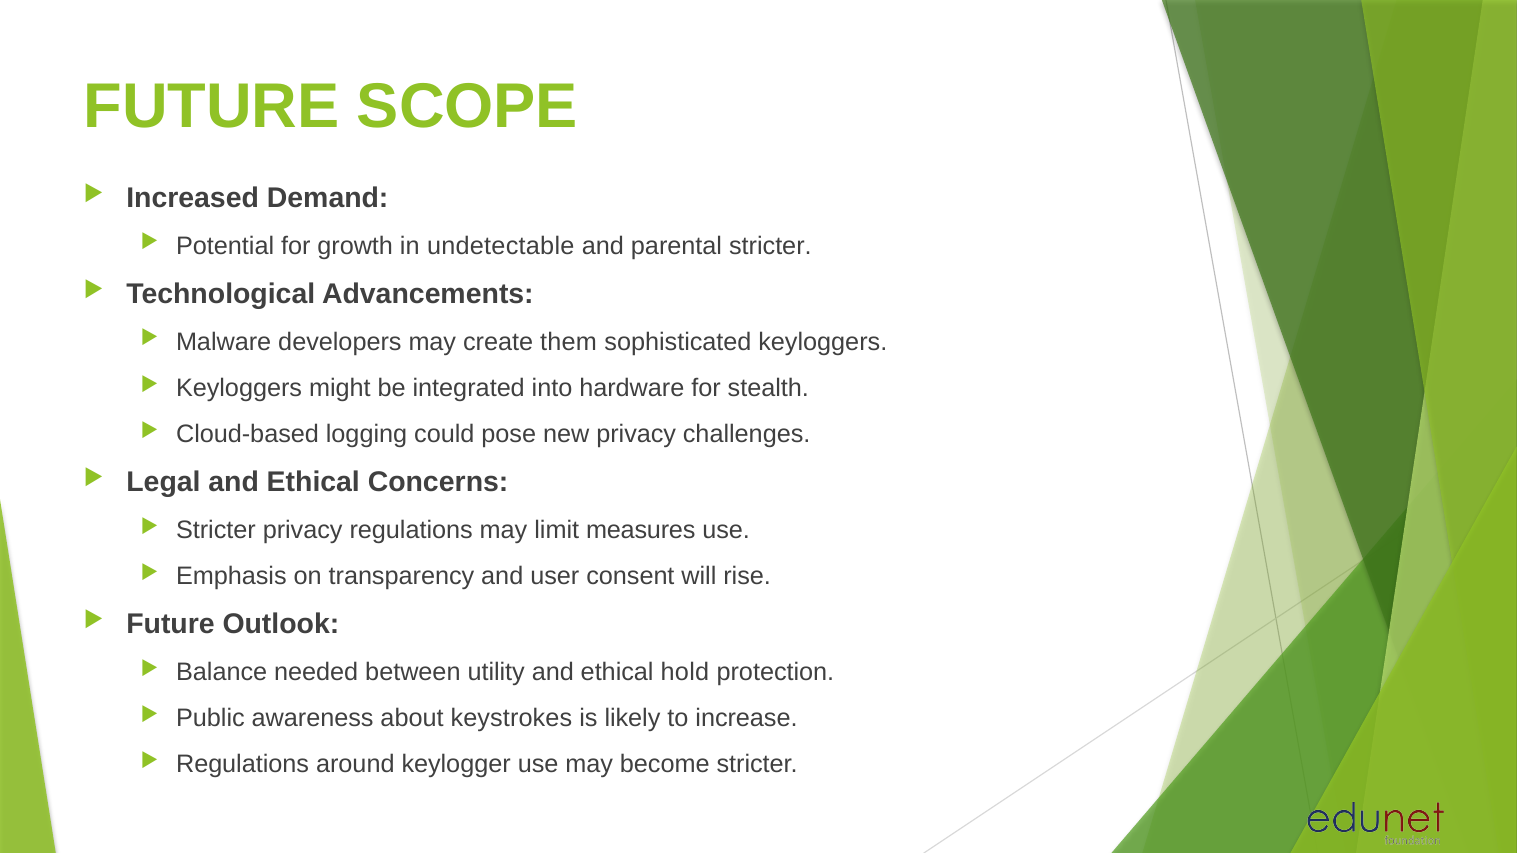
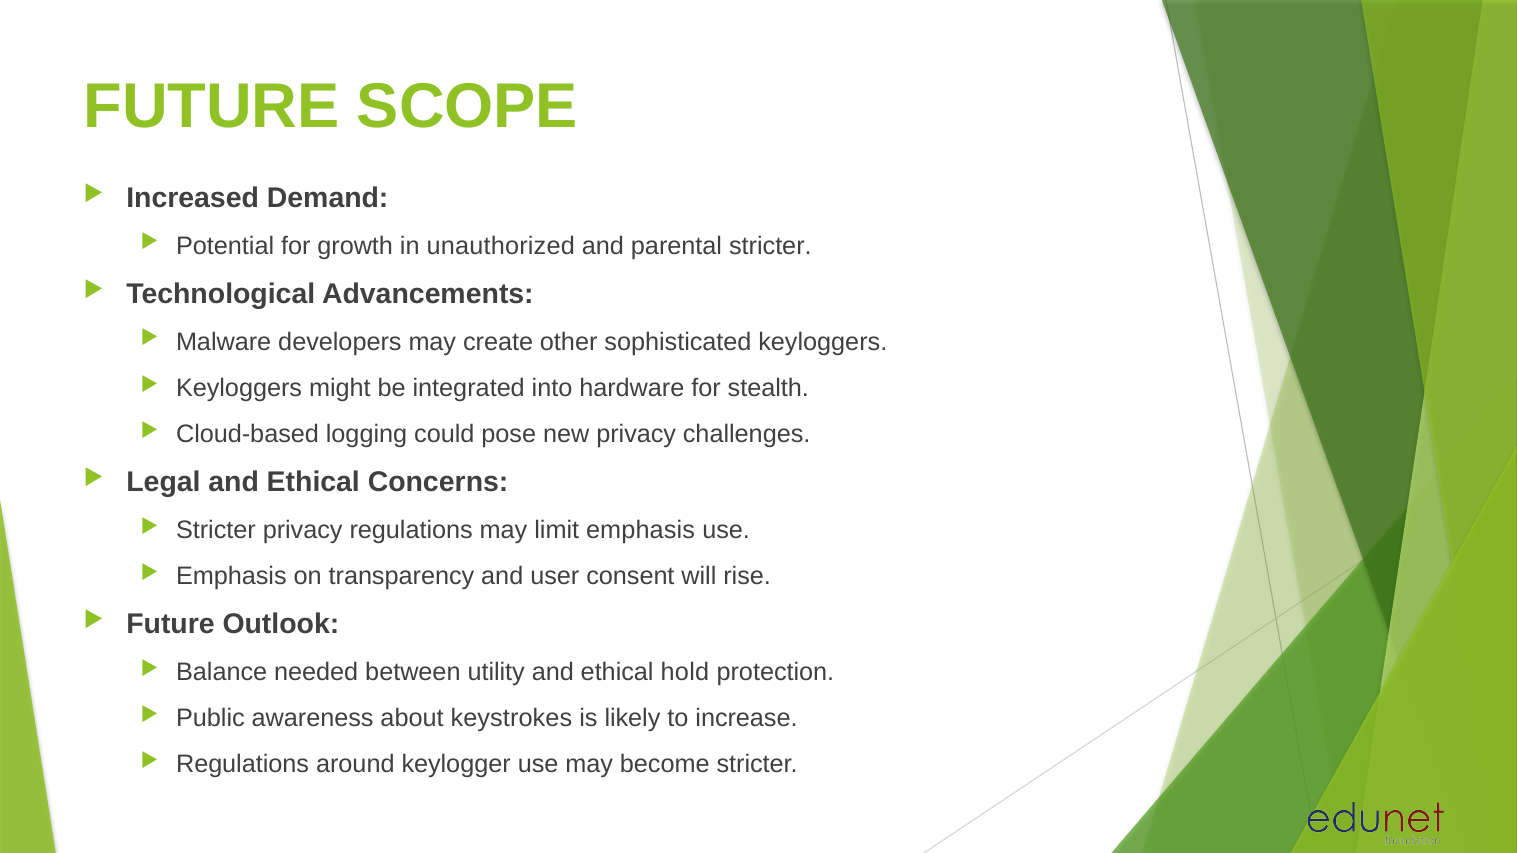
undetectable: undetectable -> unauthorized (501, 246)
them: them -> other (569, 342)
limit measures: measures -> emphasis (641, 530)
